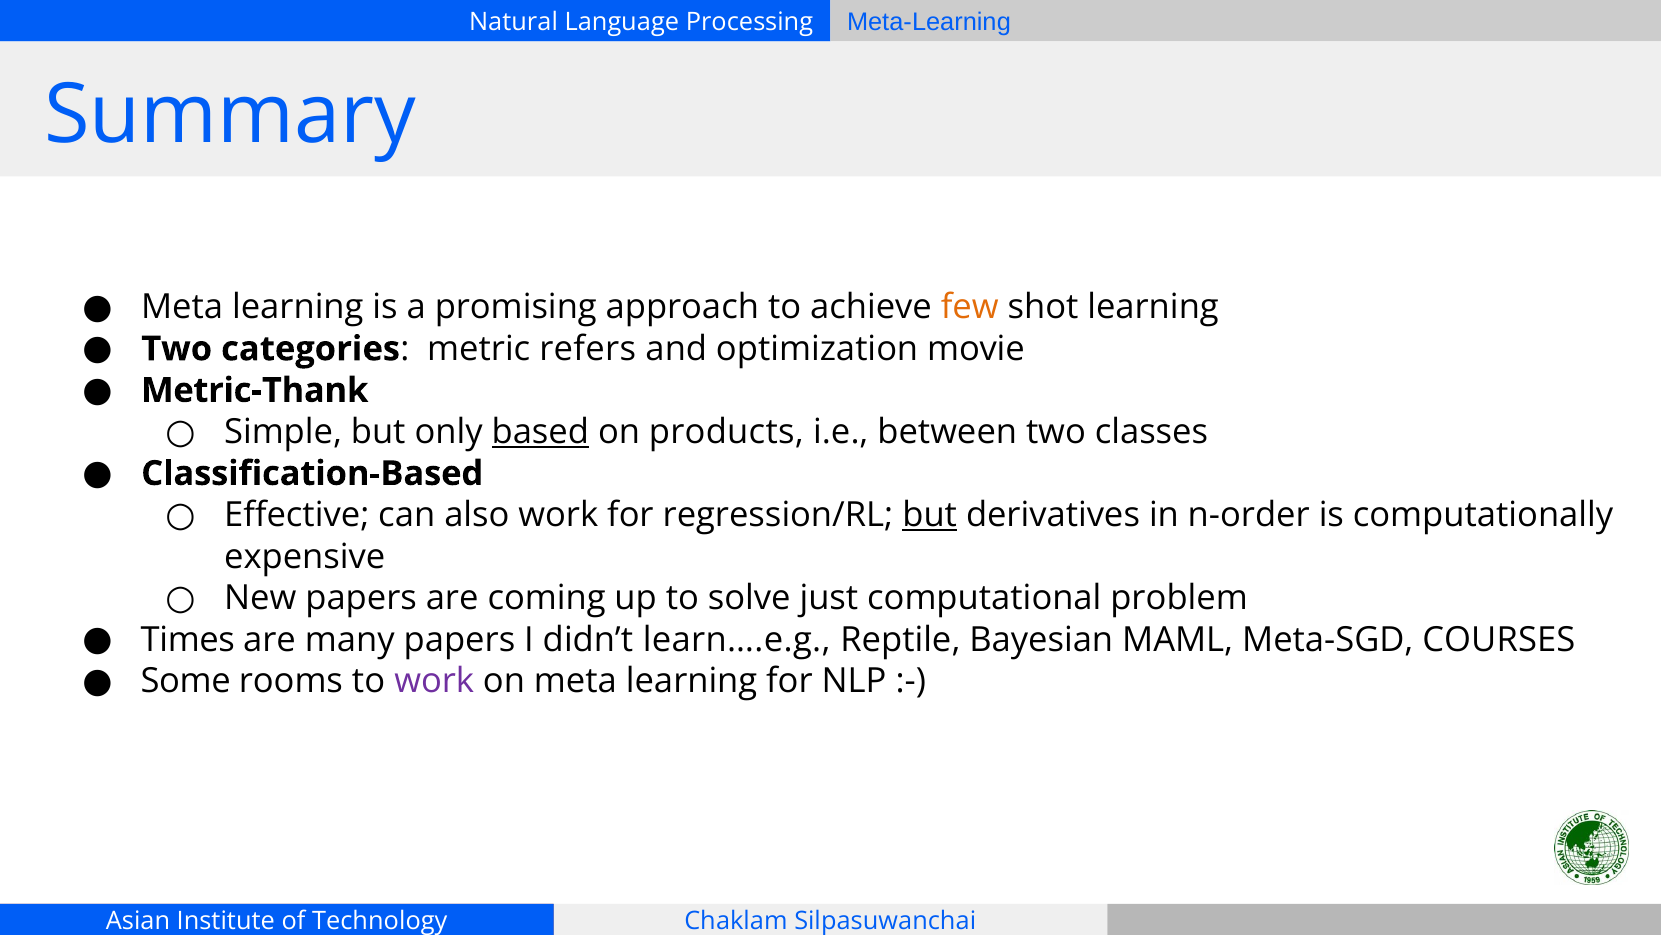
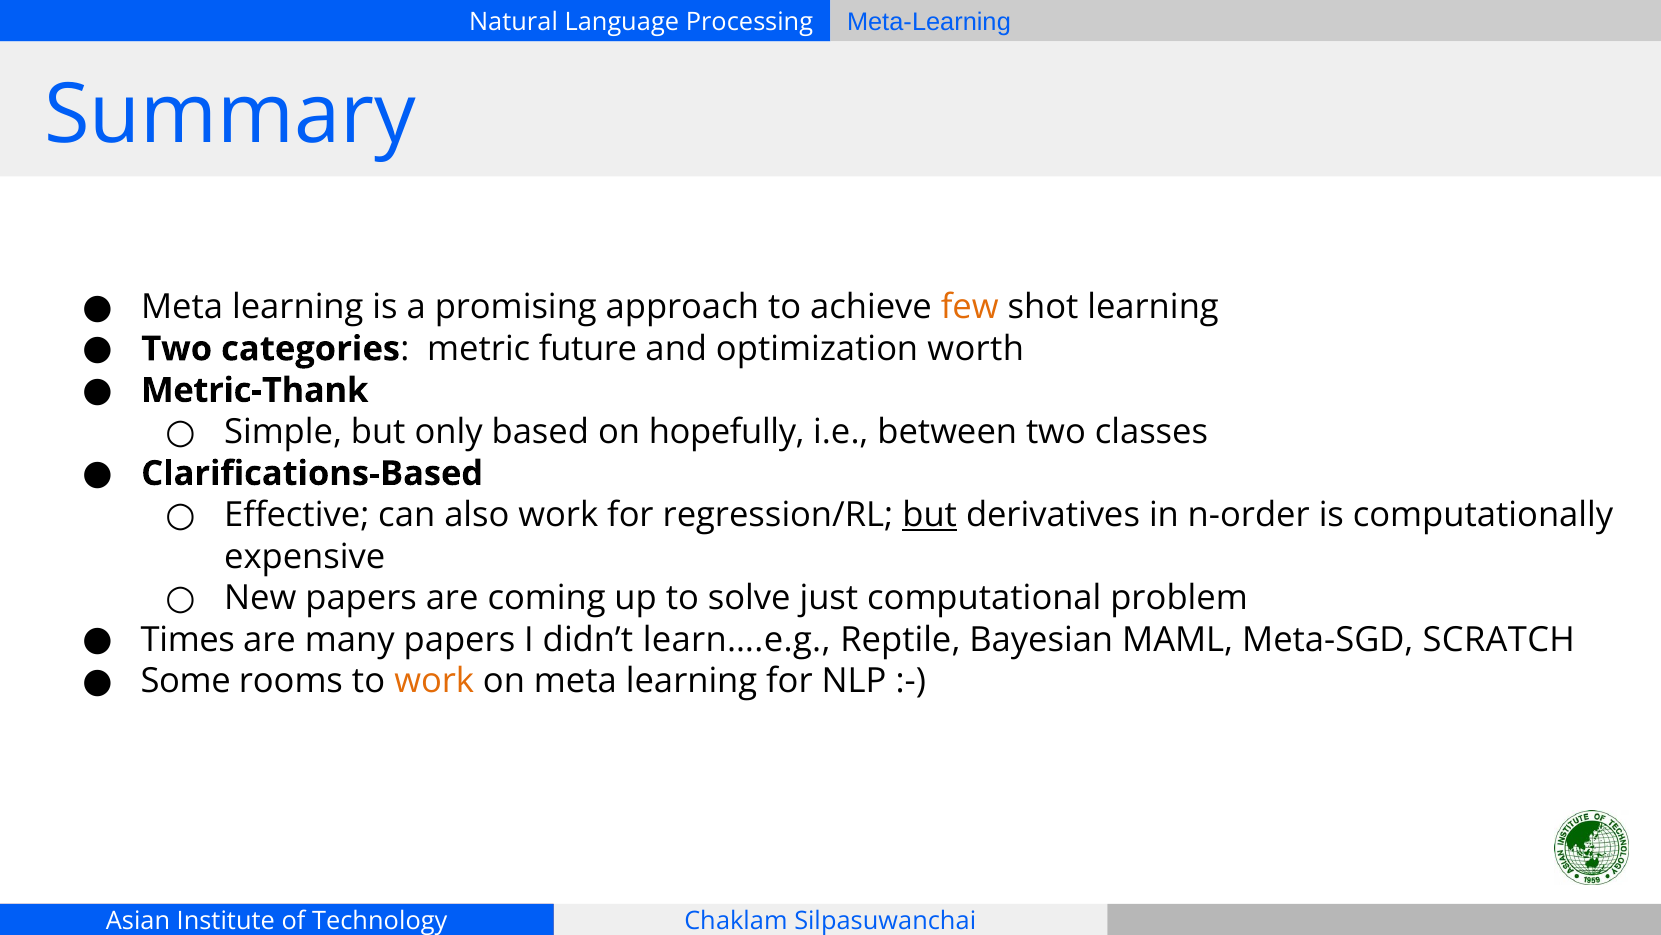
refers: refers -> future (588, 349)
movie: movie -> worth (976, 349)
based underline: present -> none (540, 432)
products: products -> hopefully (727, 432)
Classification-Based: Classification-Based -> Clarifications-Based (312, 473)
COURSES: COURSES -> SCRATCH (1499, 639)
work colour: purple -> orange (434, 681)
